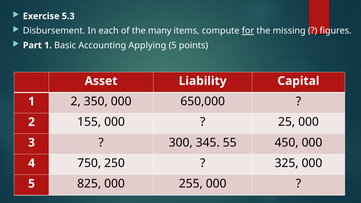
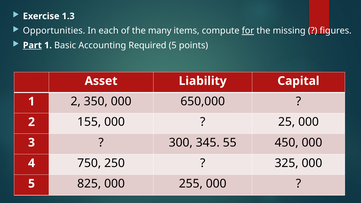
5.3: 5.3 -> 1.3 (68, 16)
Disbursement: Disbursement -> Opportunities (54, 31)
Part underline: none -> present (32, 45)
Applying: Applying -> Required (147, 45)
